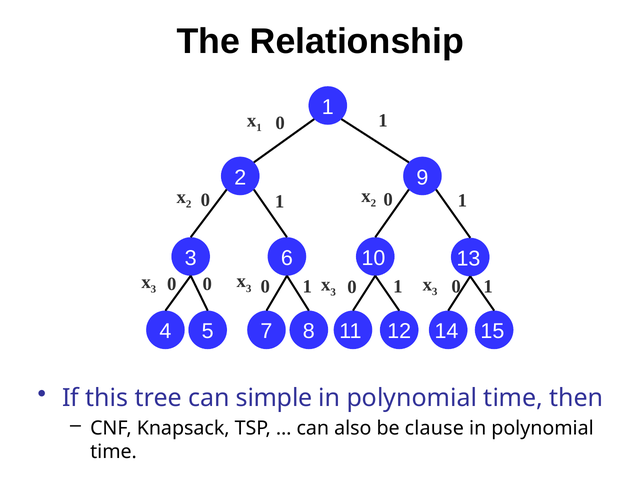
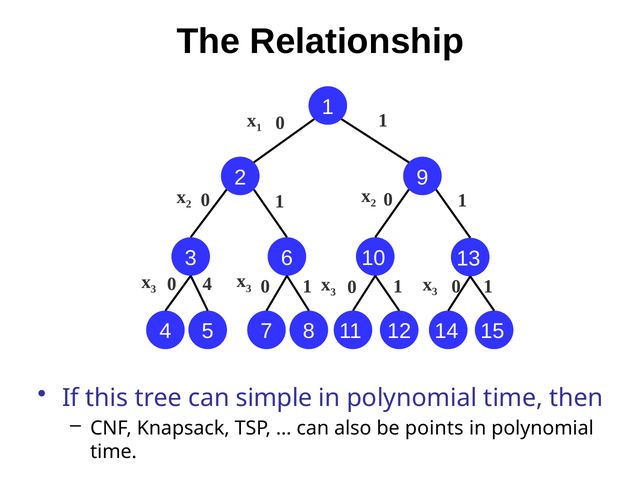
0: 0 -> 4 (207, 284)
clause: clause -> points (434, 428)
